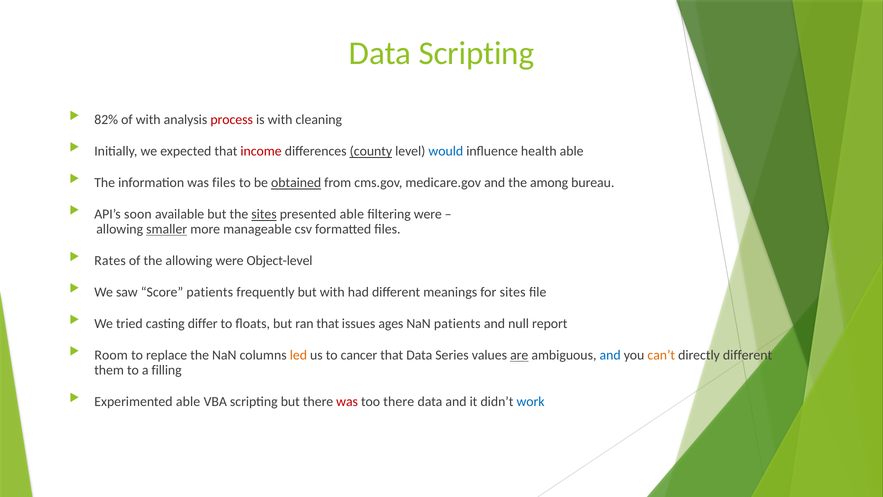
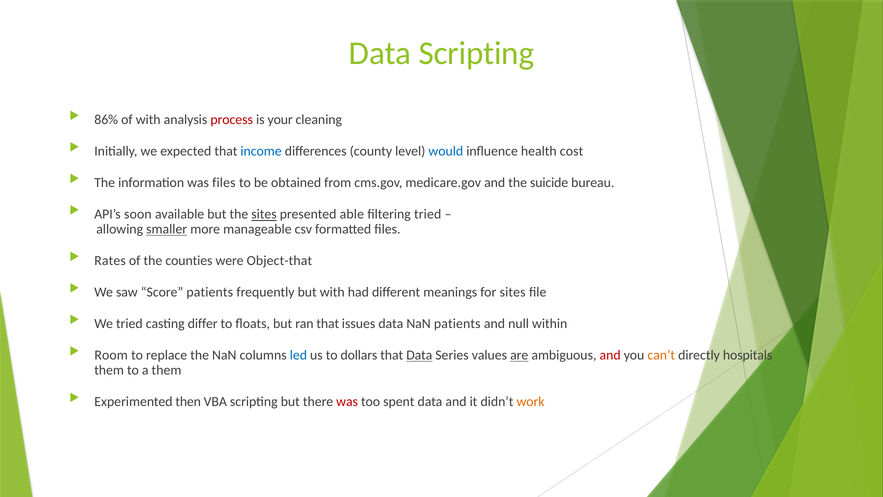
82%: 82% -> 86% (106, 120)
is with: with -> your (280, 120)
income colour: red -> blue (261, 151)
county underline: present -> none (371, 151)
health able: able -> cost (572, 151)
obtained underline: present -> none (296, 183)
among: among -> suicide (549, 183)
filtering were: were -> tried (428, 214)
the allowing: allowing -> counties (189, 261)
Object-level: Object-level -> Object-that (279, 261)
issues ages: ages -> data (391, 324)
report: report -> within (550, 324)
led colour: orange -> blue (298, 355)
cancer: cancer -> dollars (359, 355)
Data underline: none -> present (419, 355)
and colour: blue -> red (610, 355)
directly different: different -> hospitals (748, 355)
a filling: filling -> them (167, 370)
Experimented able: able -> then (188, 401)
too there: there -> spent (399, 401)
work colour: blue -> orange (531, 401)
